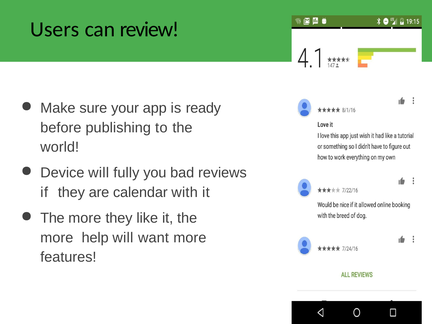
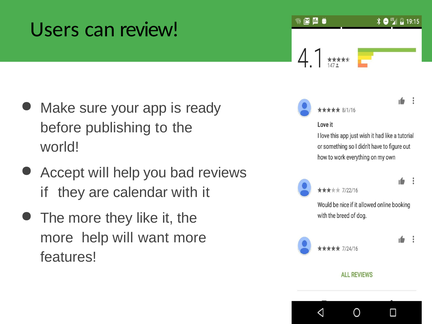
Device: Device -> Accept (62, 173)
will fully: fully -> help (126, 173)
